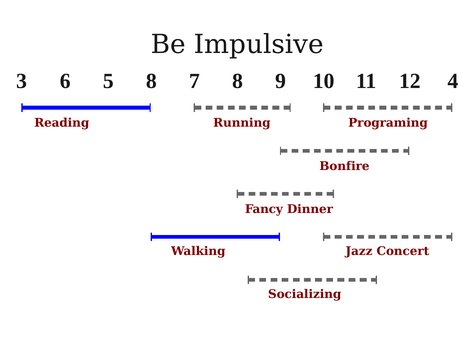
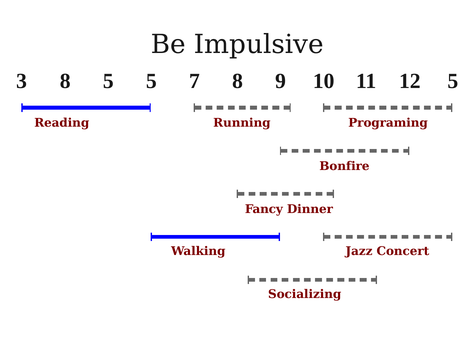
3 6: 6 -> 8 (65, 81)
5 8: 8 -> 5 (151, 81)
12 4: 4 -> 5 (453, 81)
